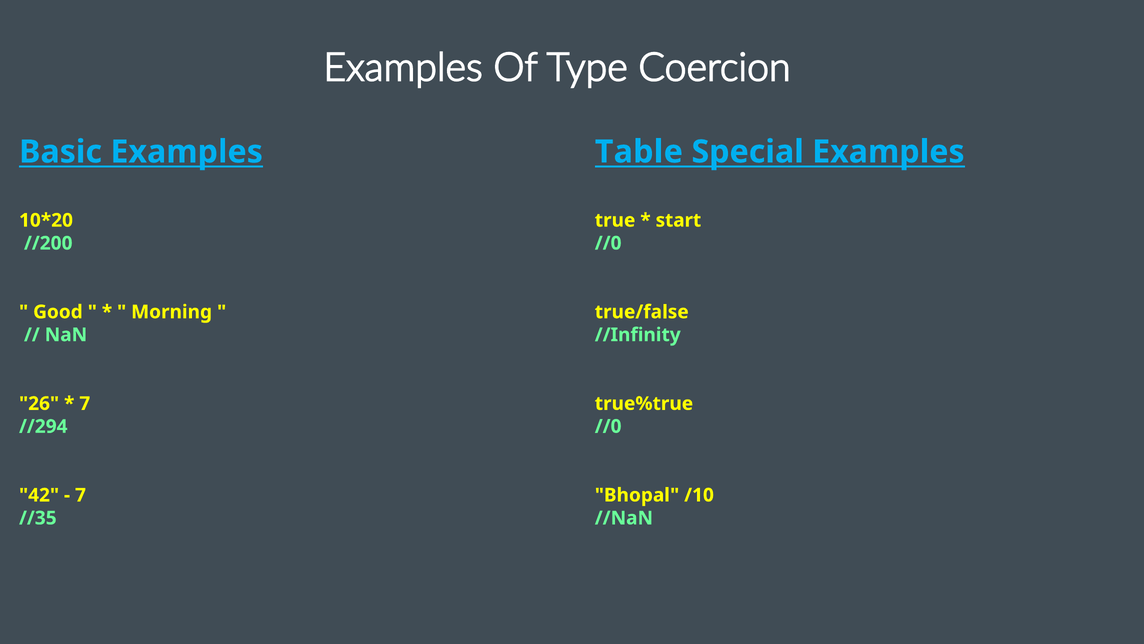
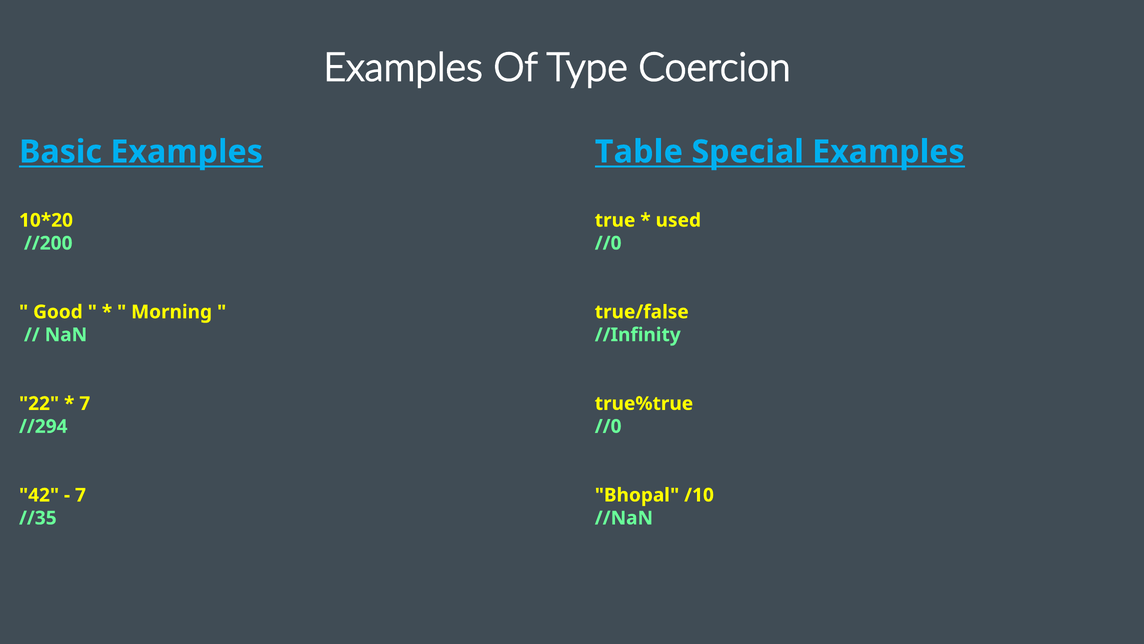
start: start -> used (678, 220)
26: 26 -> 22 (39, 403)
